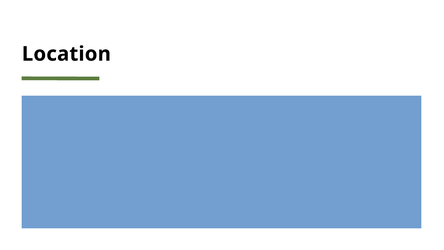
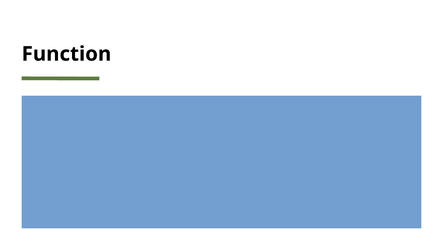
Location: Location -> Function (66, 54)
